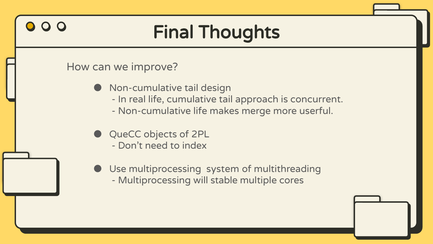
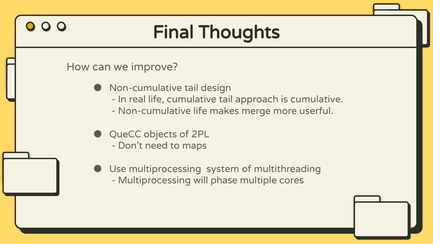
is concurrent: concurrent -> cumulative (317, 99)
index: index -> maps (195, 145)
stable: stable -> phase (224, 180)
